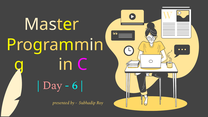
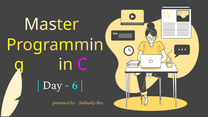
Day colour: pink -> white (52, 85)
